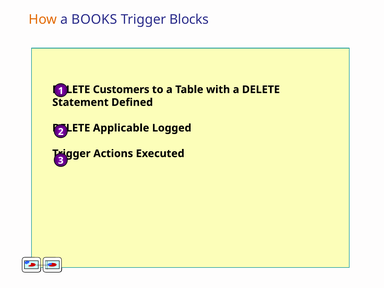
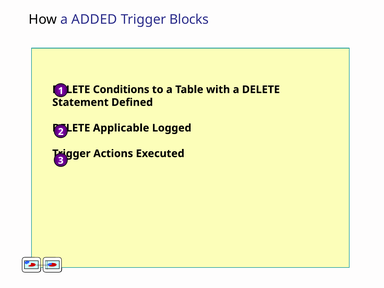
How colour: orange -> black (43, 19)
BOOKS: BOOKS -> ADDED (94, 19)
Customers: Customers -> Conditions (121, 90)
